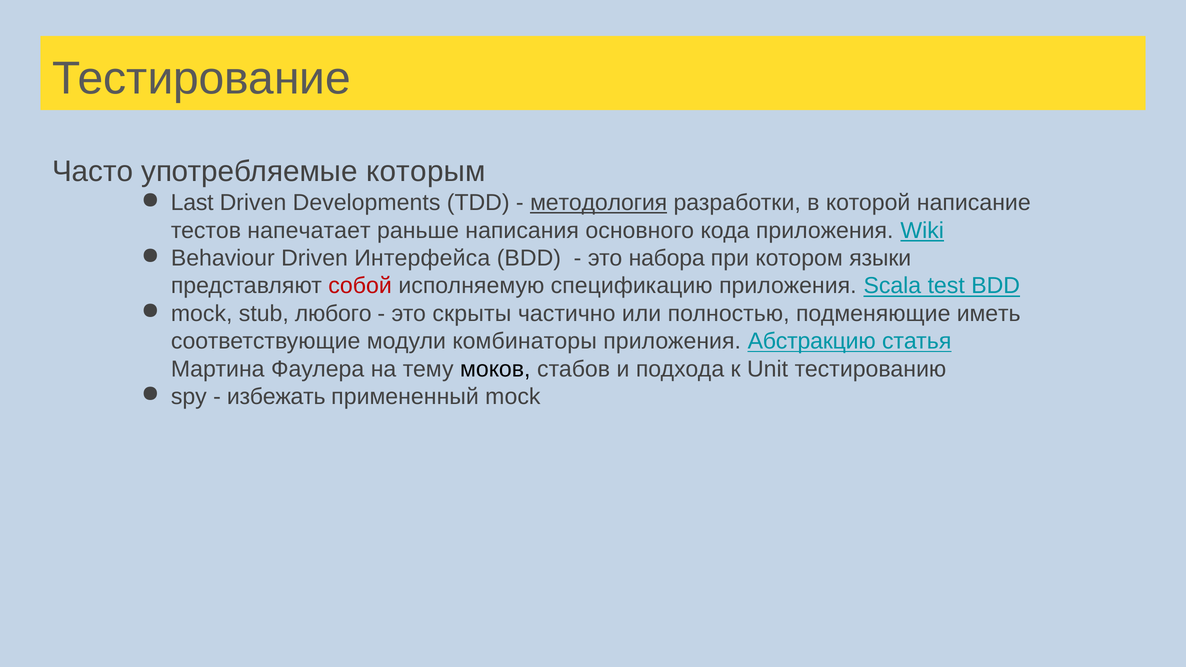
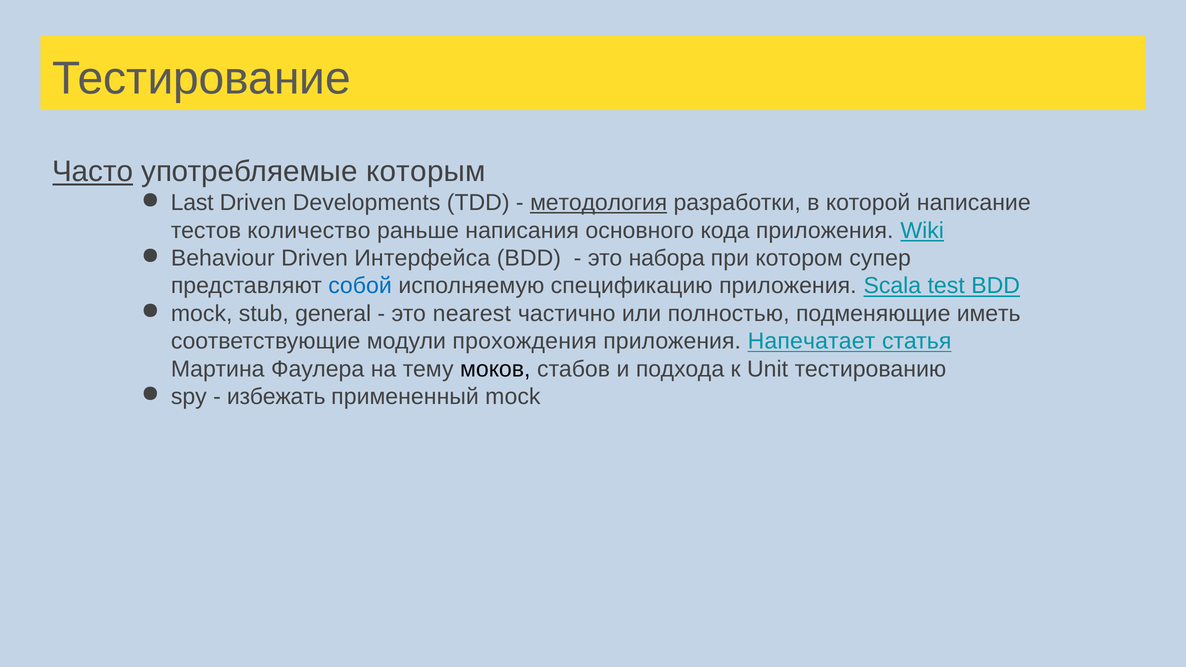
Часто underline: none -> present (93, 172)
напечатает: напечатает -> количество (309, 231)
языки: языки -> супер (880, 258)
собой colour: red -> blue (360, 286)
любого: любого -> general (333, 314)
скрыты: скрыты -> nearest (472, 314)
комбинаторы: комбинаторы -> прохождения (525, 341)
Абстракцию: Абстракцию -> Напечатает (812, 341)
